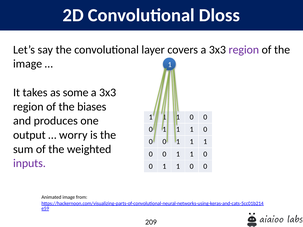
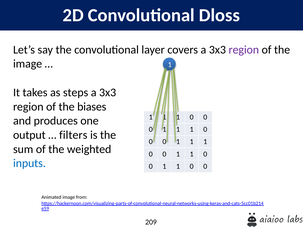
some: some -> steps (76, 93)
worry: worry -> filters (73, 135)
inputs colour: purple -> blue (29, 163)
